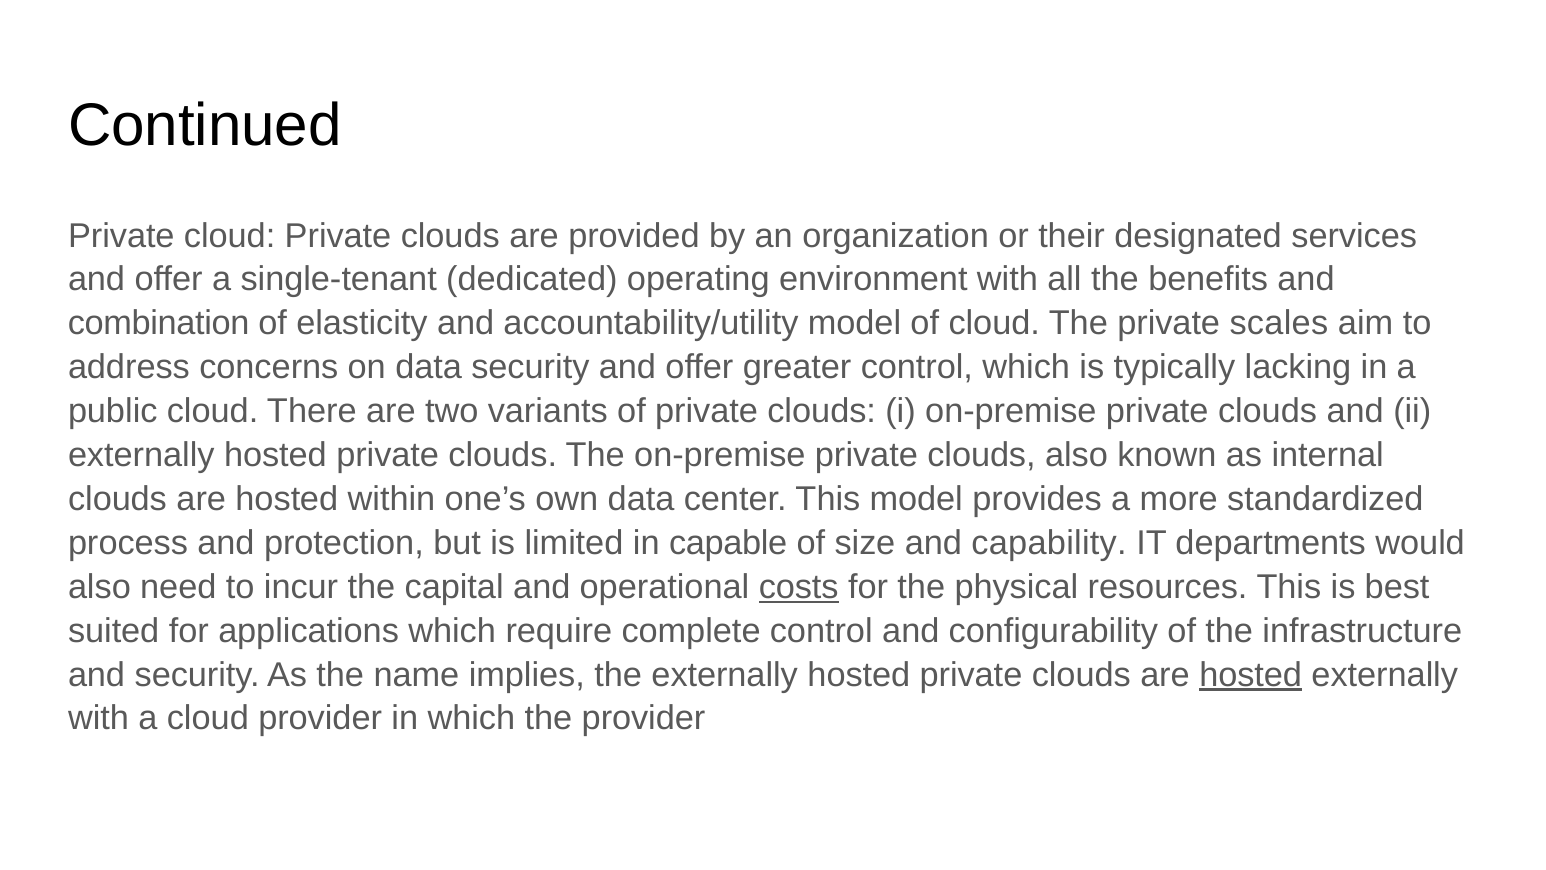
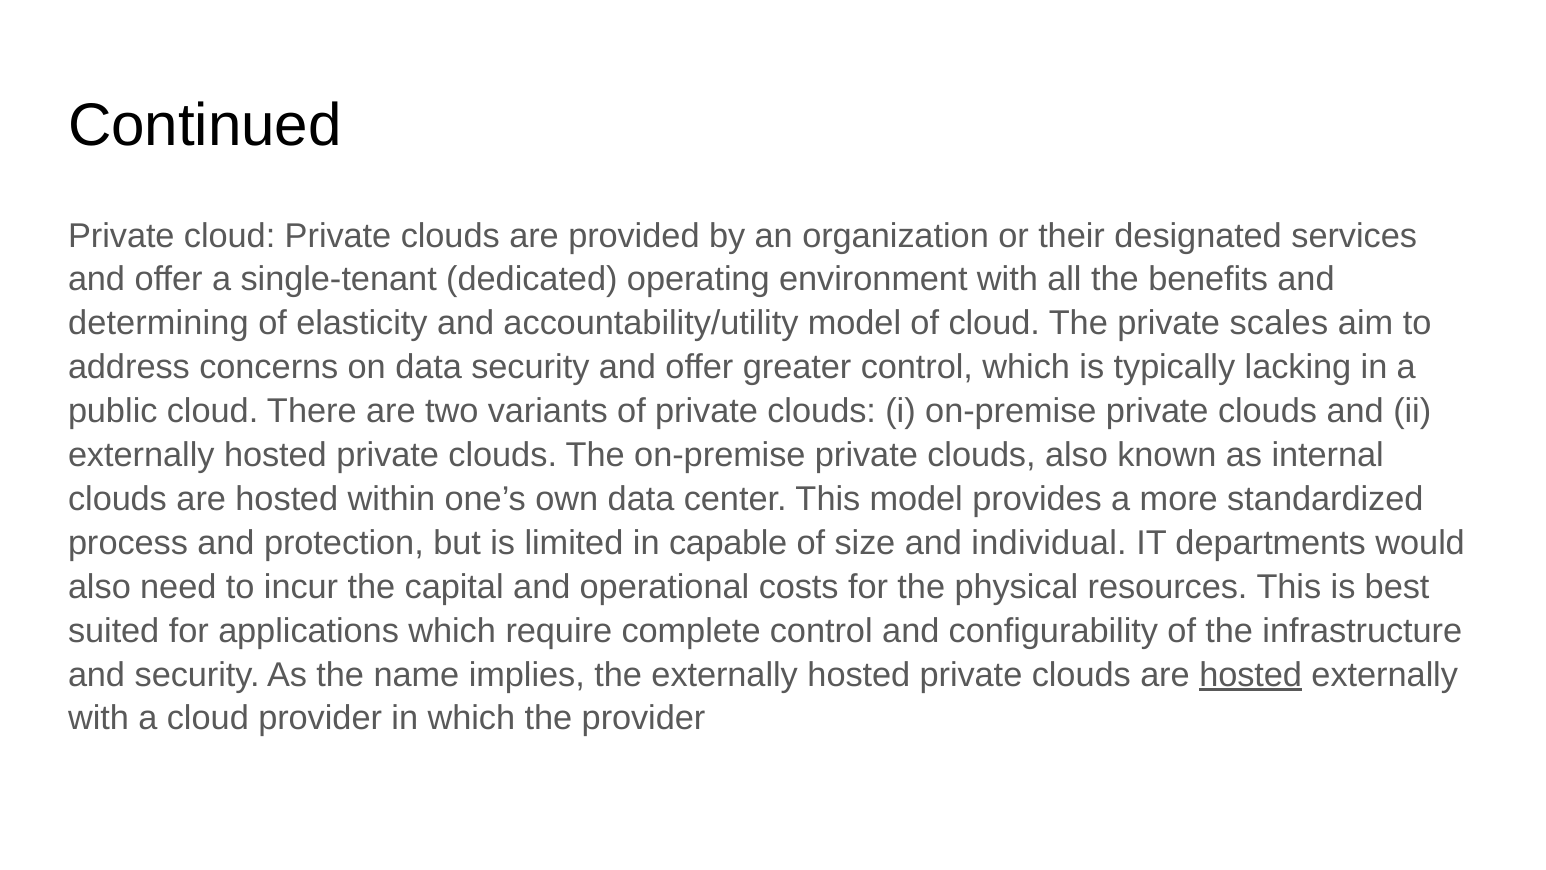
combination: combination -> determining (158, 323)
capability: capability -> individual (1049, 543)
costs underline: present -> none (799, 587)
